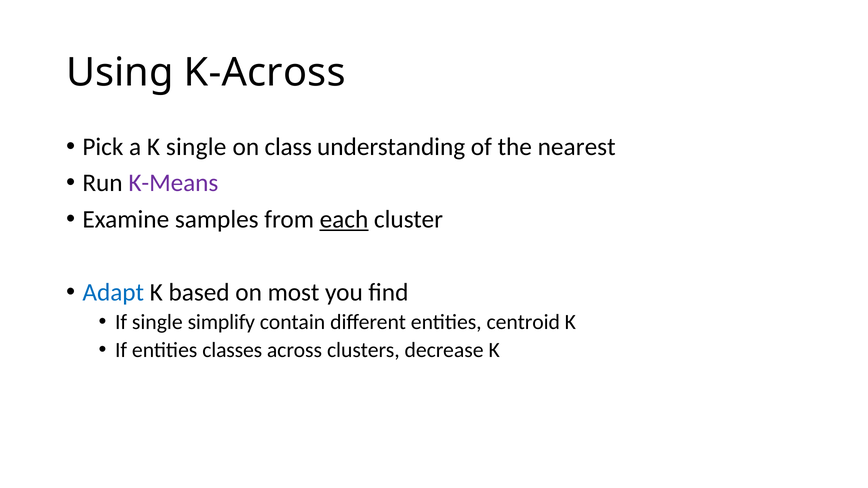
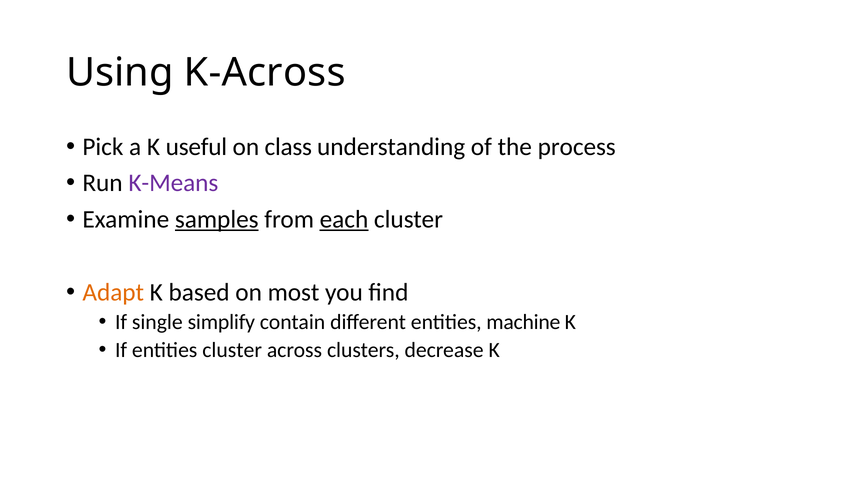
K single: single -> useful (196, 147)
nearest: nearest -> process (577, 147)
samples underline: none -> present (217, 220)
Adapt colour: blue -> orange (113, 292)
centroid: centroid -> machine (523, 322)
entities classes: classes -> cluster (232, 350)
